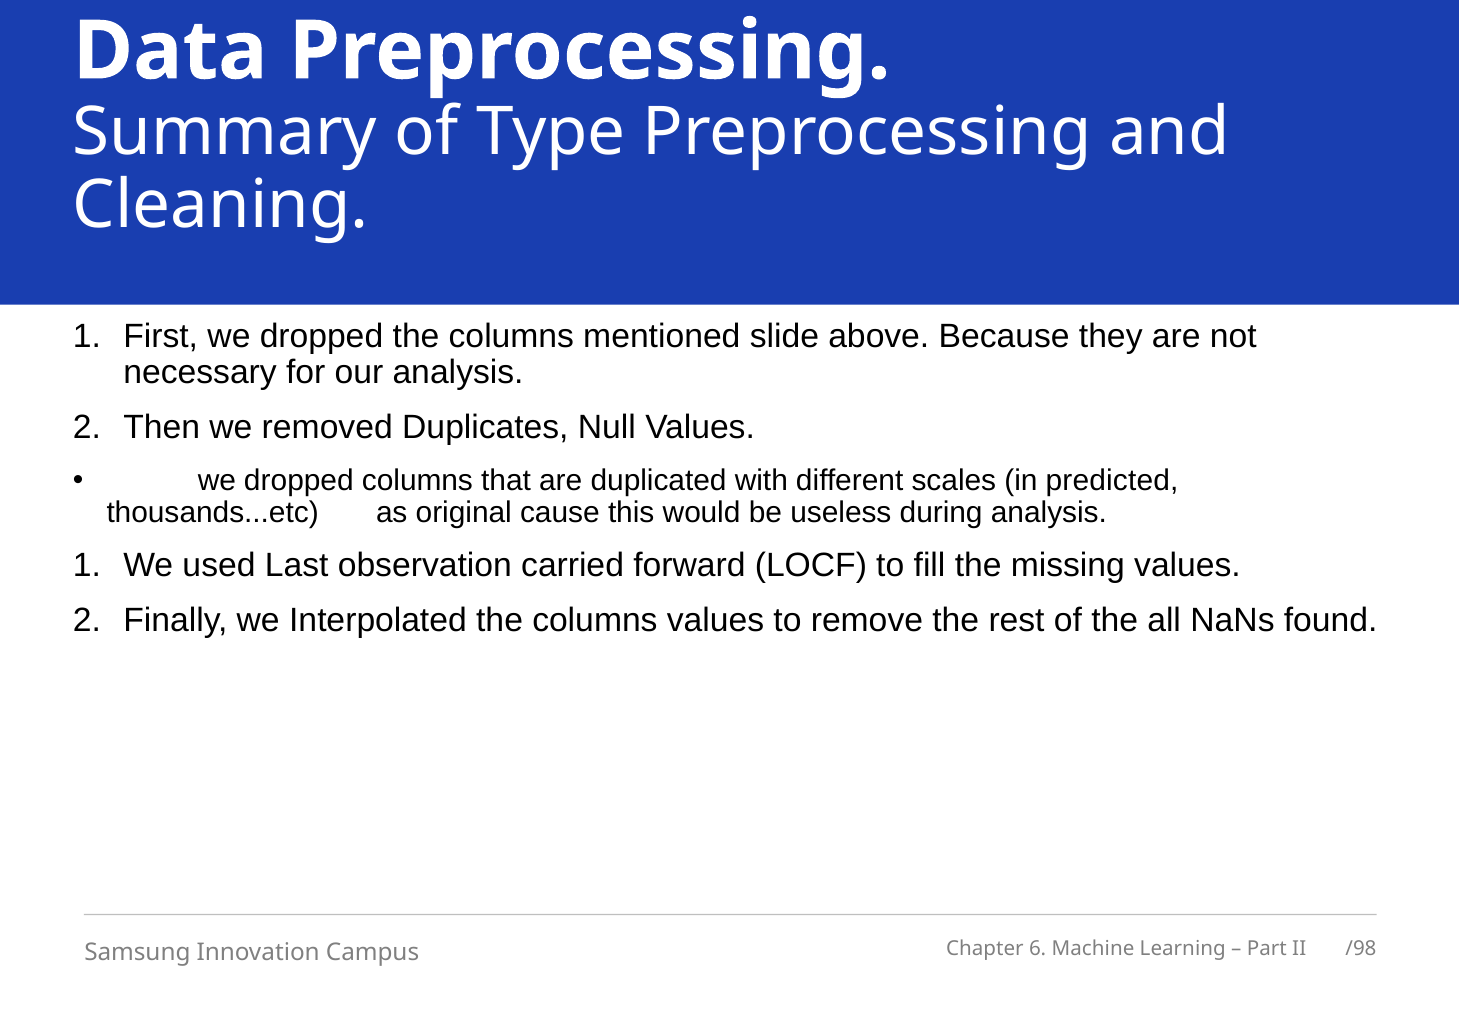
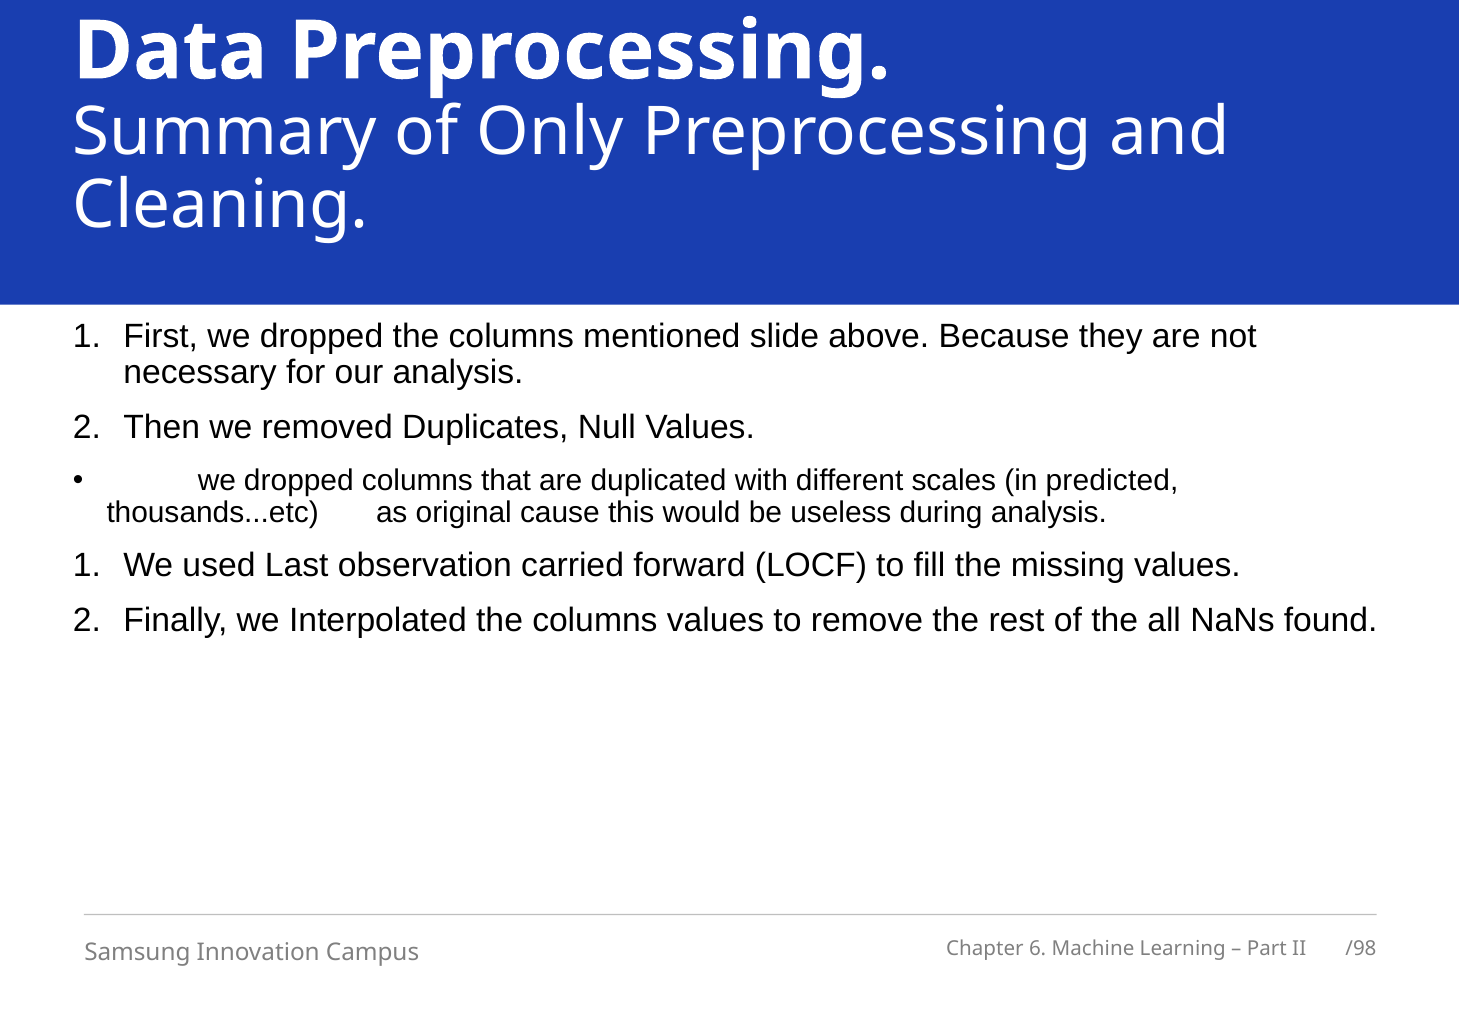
Type: Type -> Only (550, 132)
